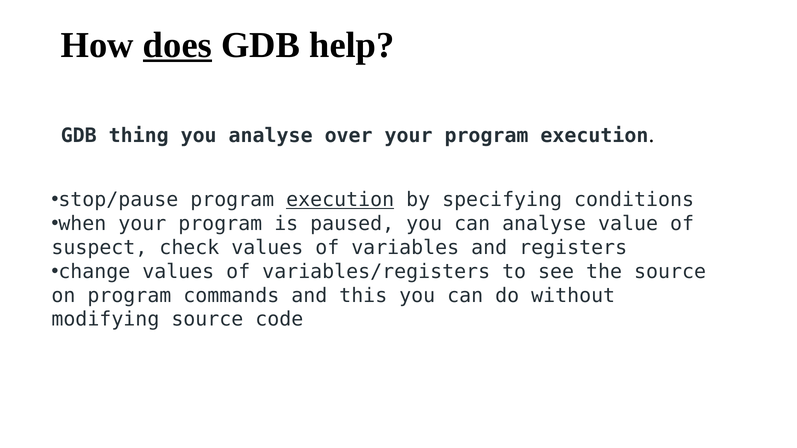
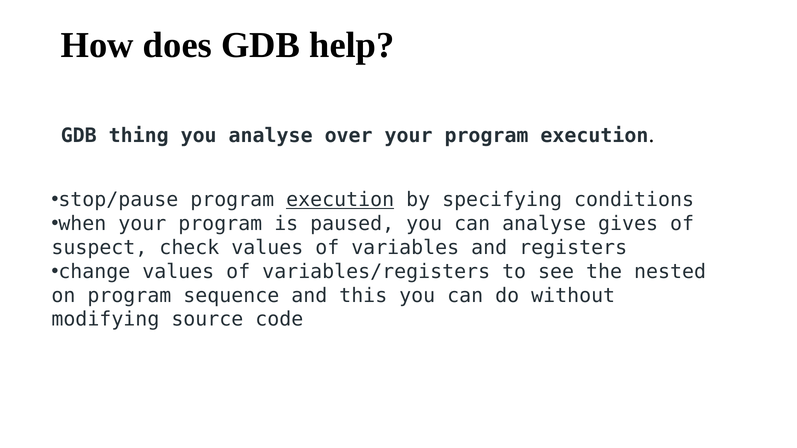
does underline: present -> none (177, 45)
value: value -> gives (628, 224)
the source: source -> nested (670, 272)
commands: commands -> sequence (231, 296)
